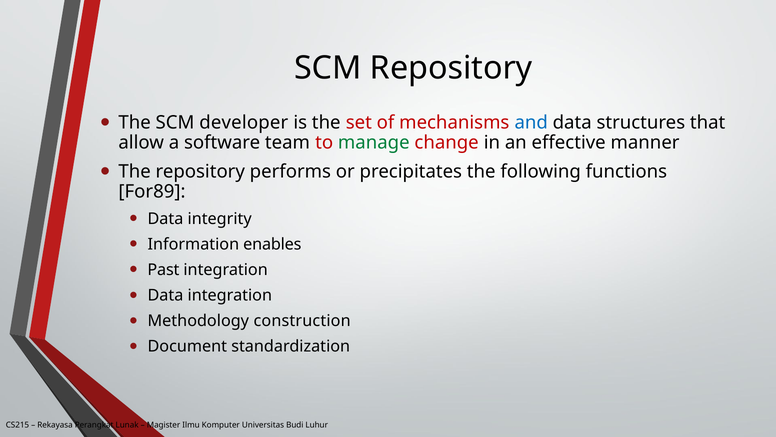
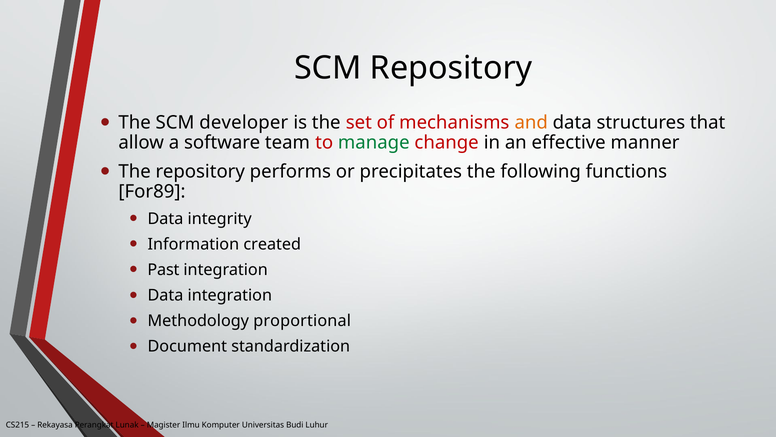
and colour: blue -> orange (531, 123)
enables: enables -> created (272, 244)
construction: construction -> proportional (302, 321)
